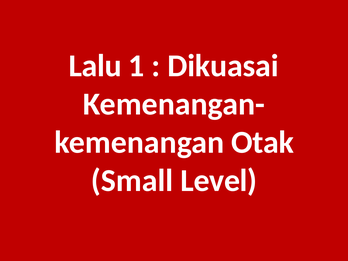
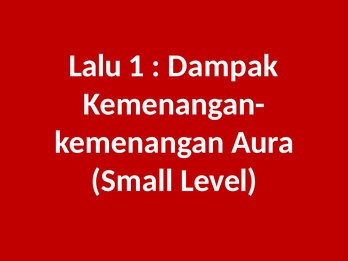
Dikuasai: Dikuasai -> Dampak (223, 66)
Otak: Otak -> Aura (263, 142)
